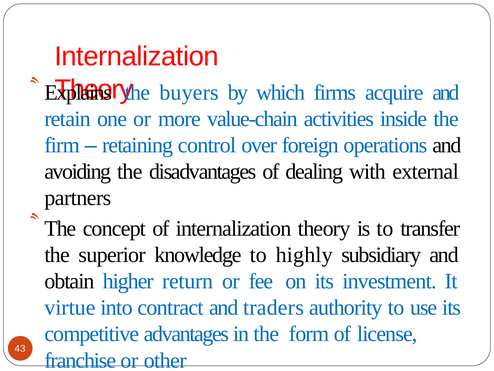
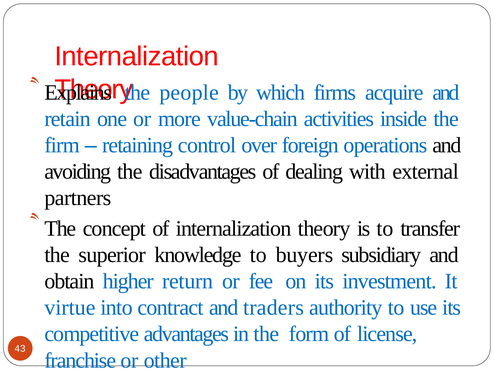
buyers: buyers -> people (189, 92)
highly: highly -> buyers (305, 255)
